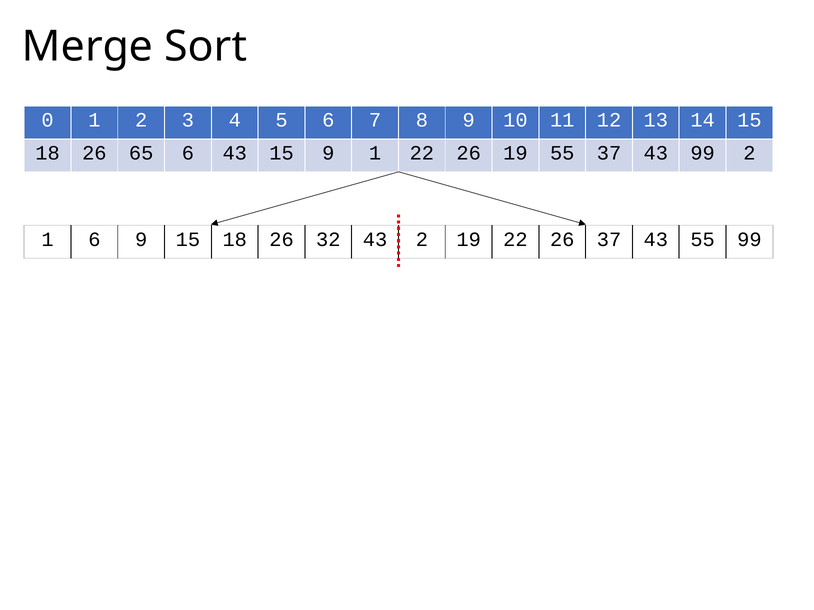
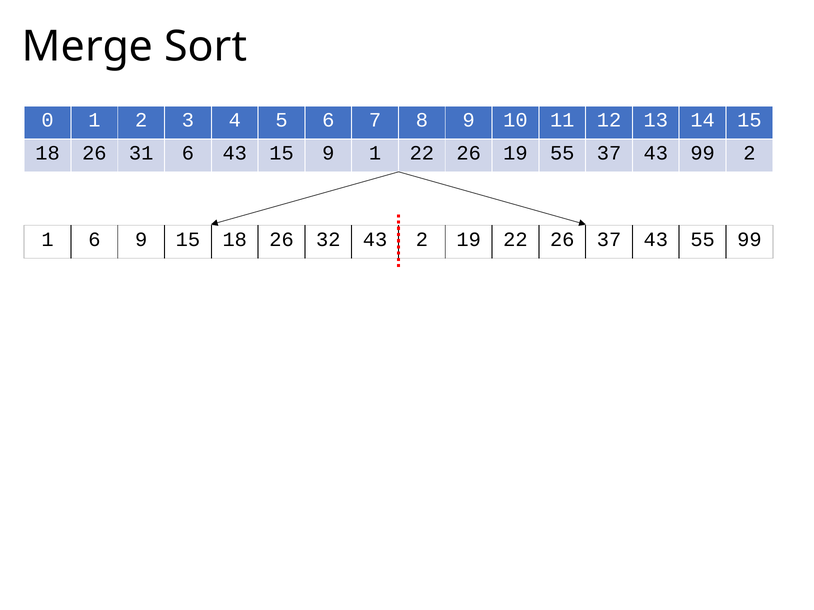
65: 65 -> 31 (141, 153)
